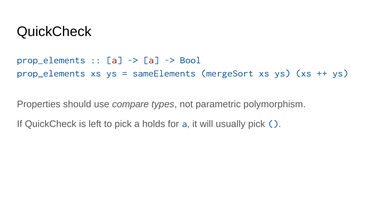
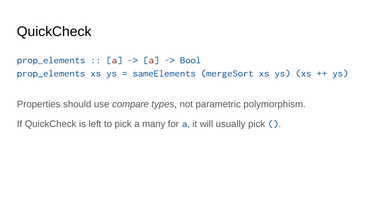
holds: holds -> many (154, 124)
